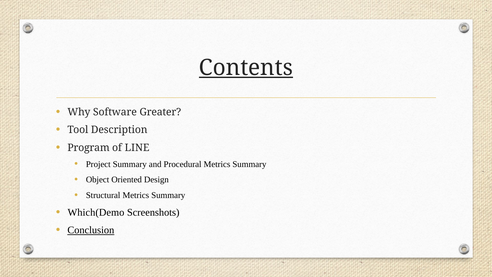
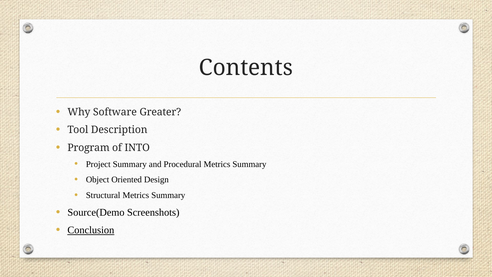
Contents underline: present -> none (246, 68)
LINE: LINE -> INTO (137, 148)
Which(Demo: Which(Demo -> Source(Demo (96, 212)
